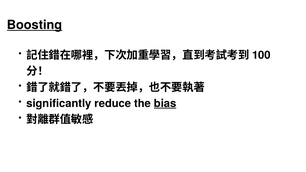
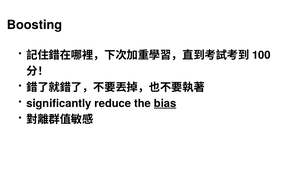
Boosting underline: present -> none (35, 25)
